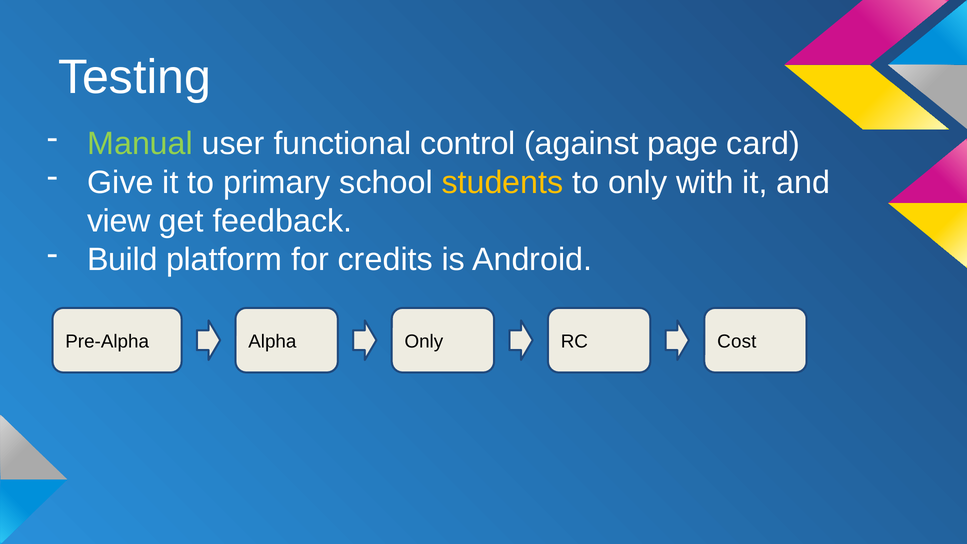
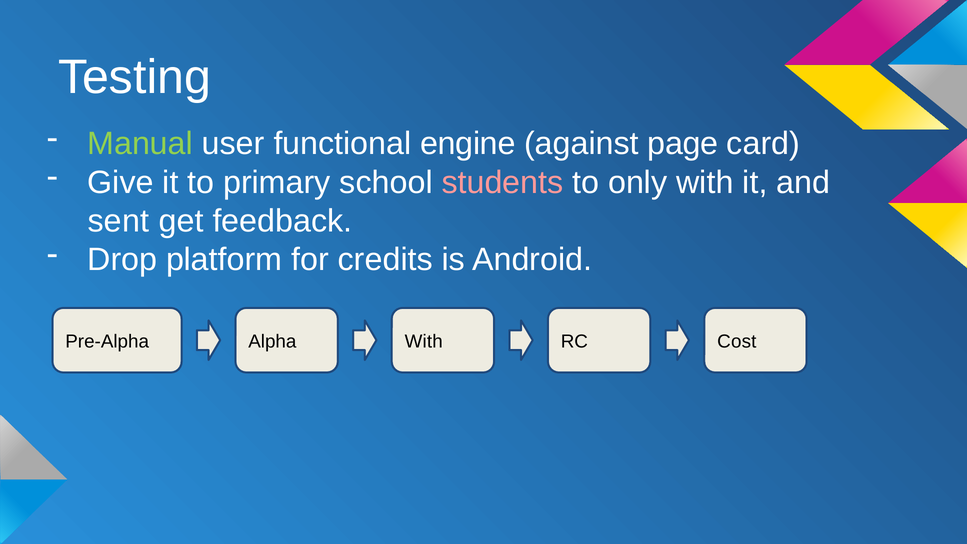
control: control -> engine (468, 144)
students colour: yellow -> pink (503, 182)
view: view -> sent (118, 221)
Build: Build -> Drop (122, 260)
Alpha Only: Only -> With (424, 341)
